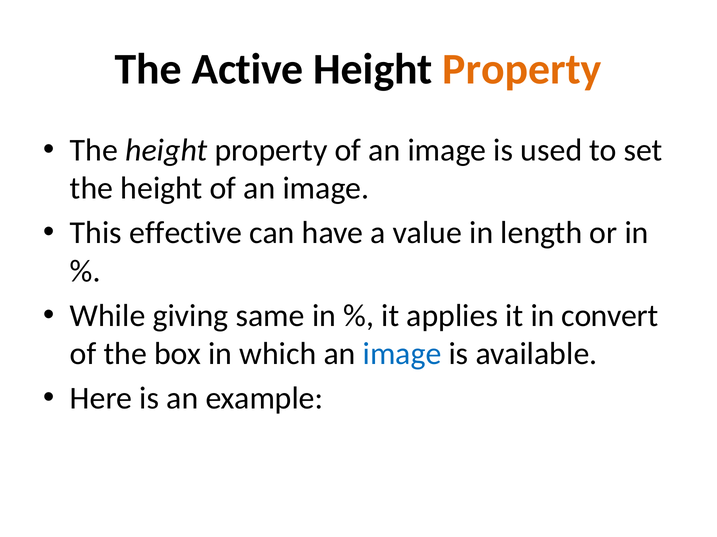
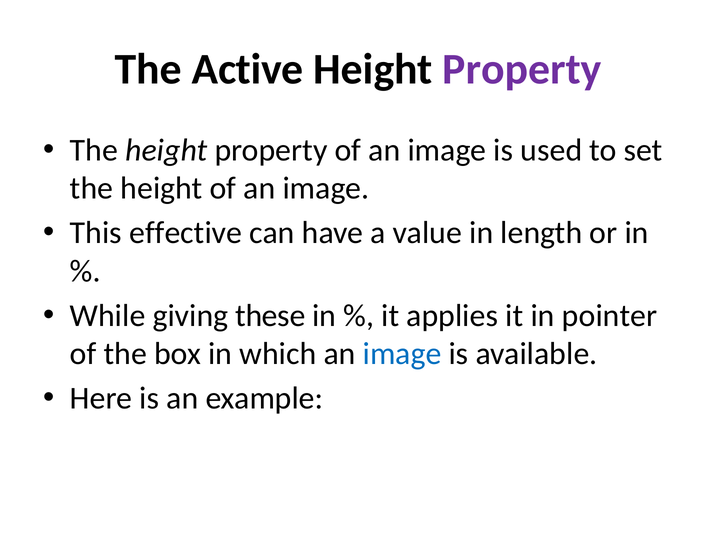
Property colour: orange -> purple (522, 69)
same: same -> these (270, 316)
convert: convert -> pointer (610, 316)
